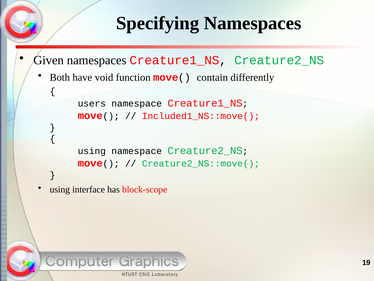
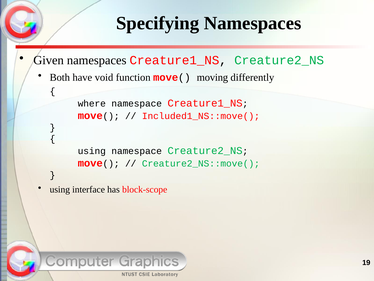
contain: contain -> moving (212, 77)
users: users -> where (92, 103)
